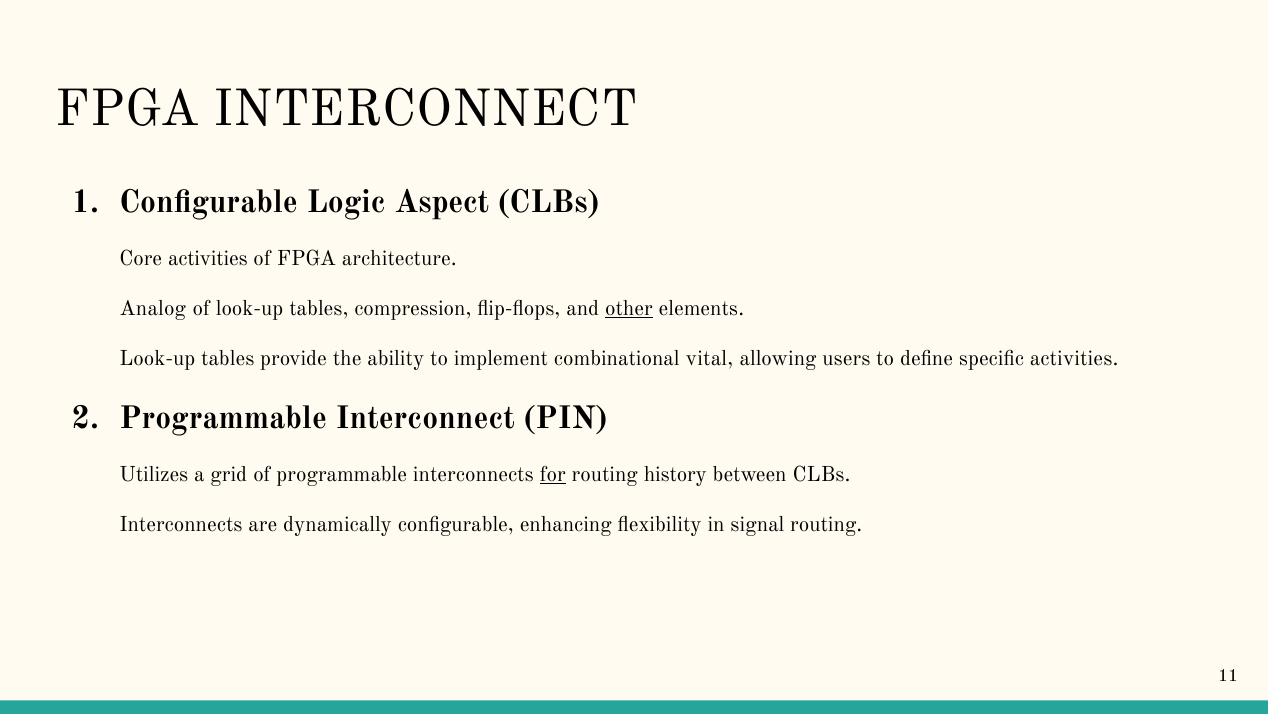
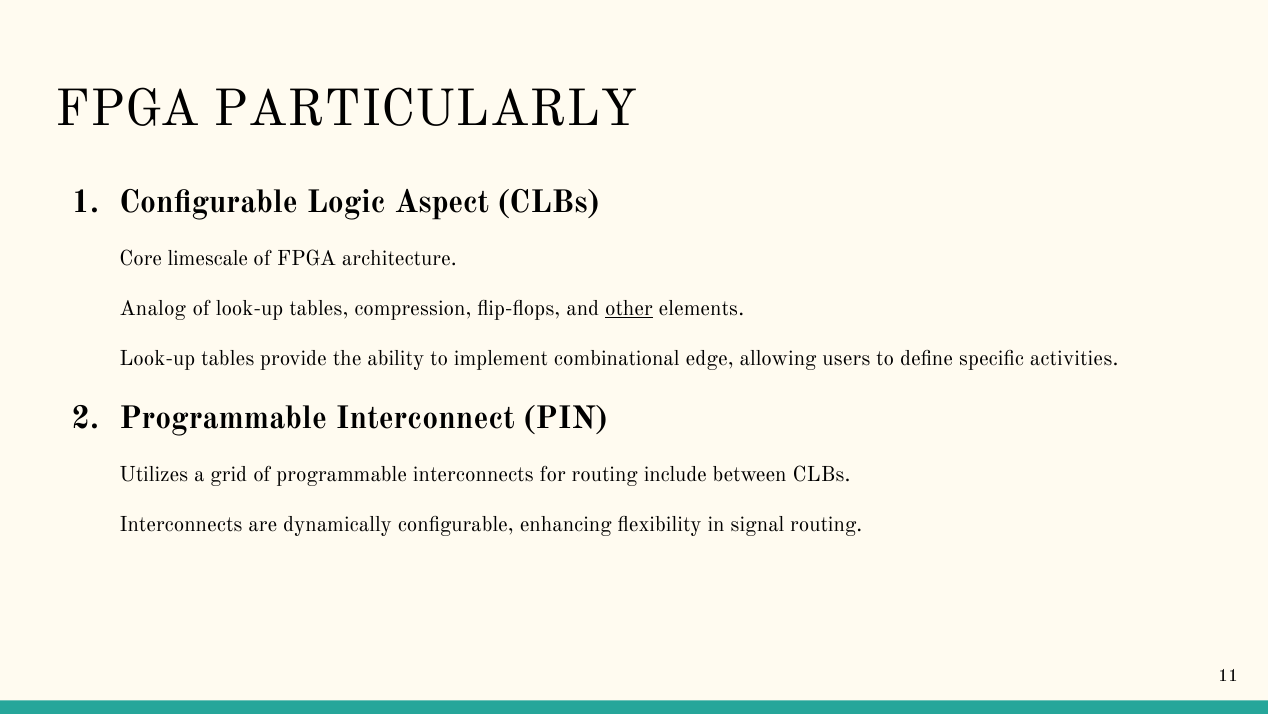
FPGA INTERCONNECT: INTERCONNECT -> PARTICULARLY (426, 109)
Core activities: activities -> limescale (208, 258)
vital: vital -> edge (710, 358)
for underline: present -> none (553, 474)
history: history -> include (675, 474)
